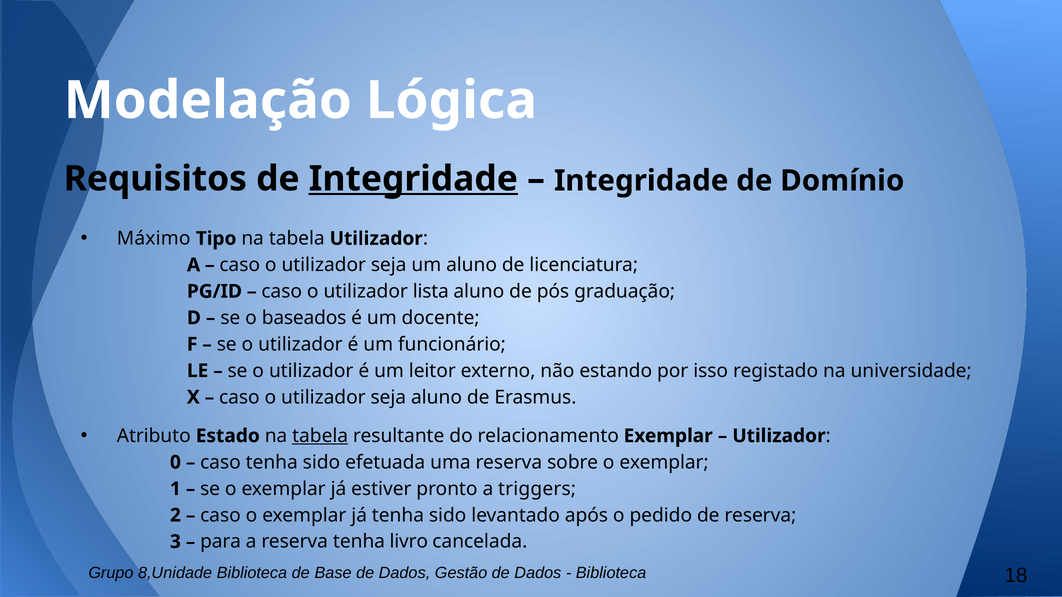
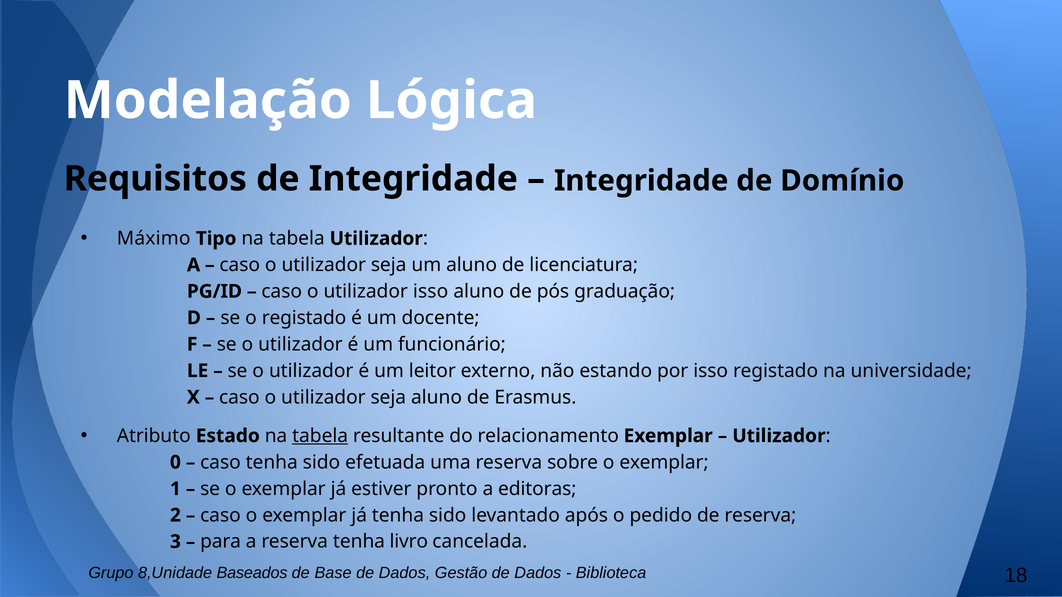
Integridade underline: present -> none (413, 179)
utilizador lista: lista -> isso (431, 292)
o baseados: baseados -> registado (304, 318)
triggers: triggers -> editoras (537, 489)
8,Unidade Biblioteca: Biblioteca -> Baseados (252, 573)
